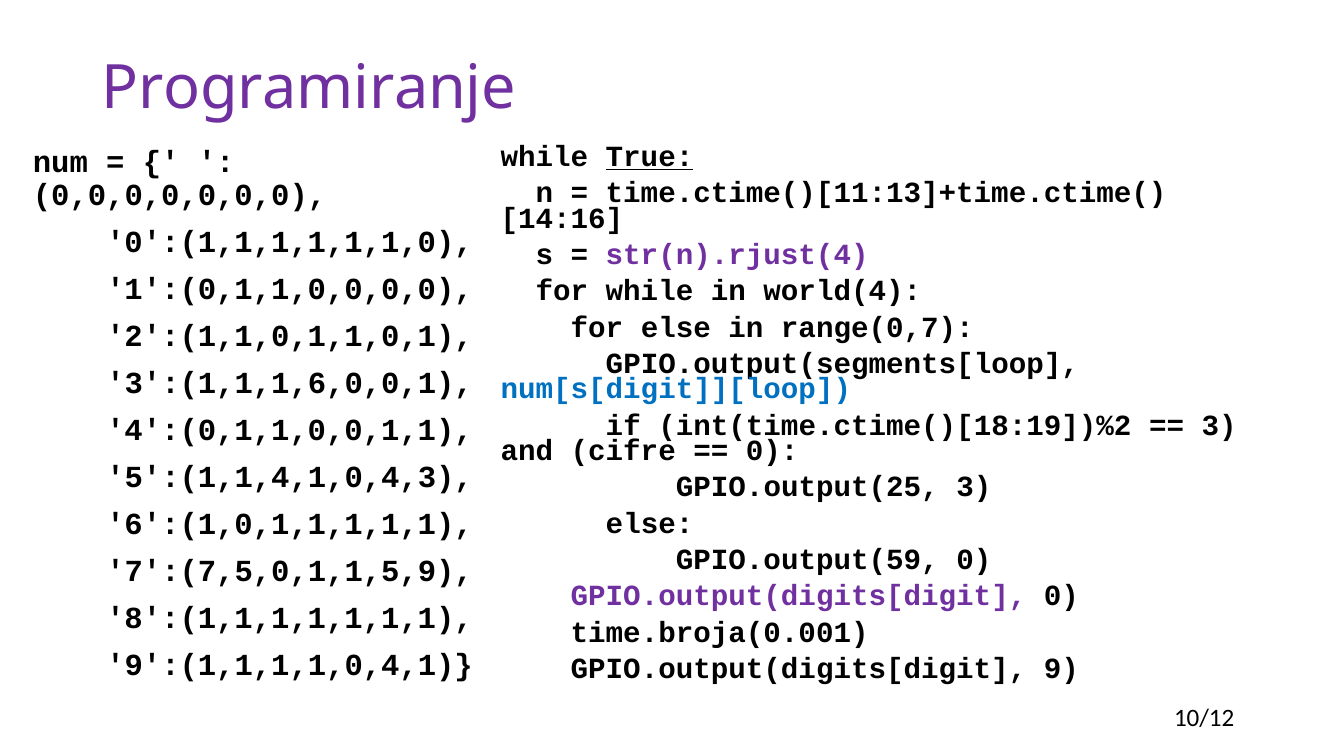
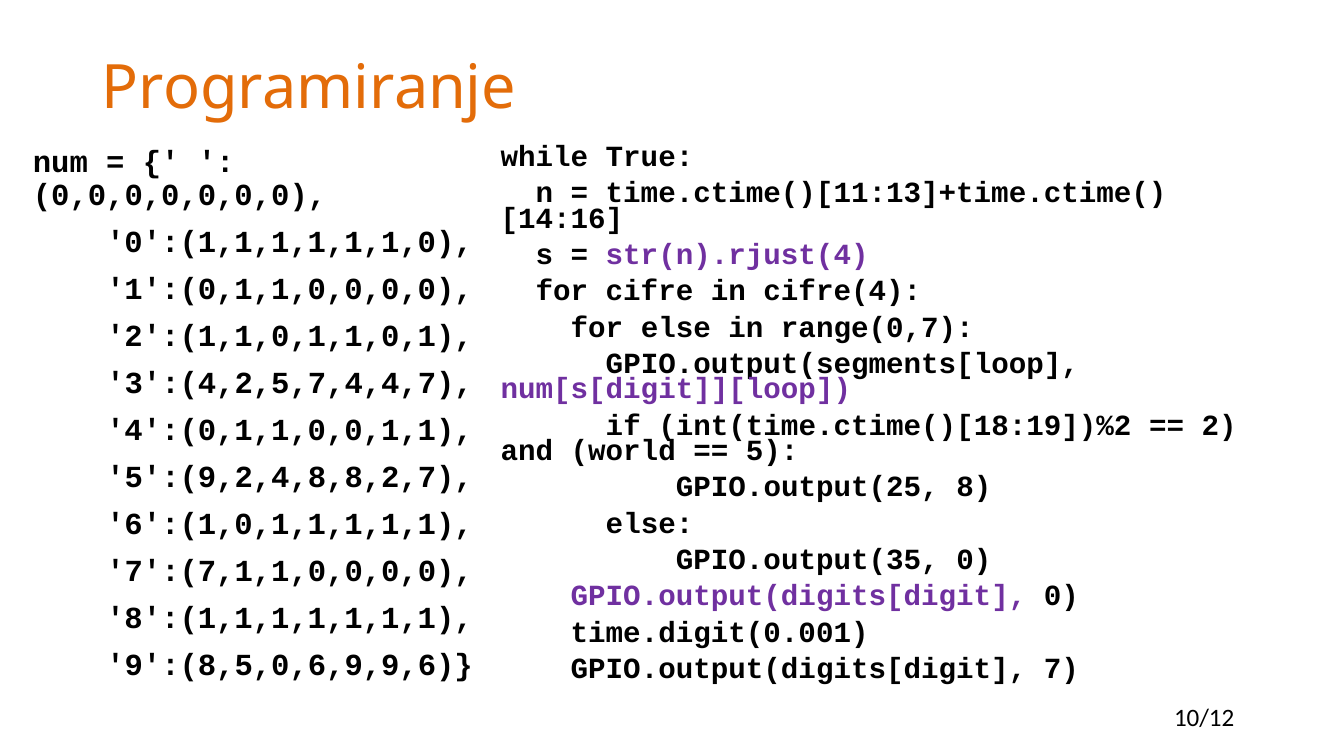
Programiranje colour: purple -> orange (309, 88)
True underline: present -> none (649, 157)
for while: while -> cifre (650, 291)
world(4: world(4 -> cifre(4 (842, 291)
3':(1,1,1,6,0,0,1: 3':(1,1,1,6,0,0,1 -> 3':(4,2,5,7,4,4,7 (290, 384)
num[s[digit]][loop colour: blue -> purple (676, 389)
3: 3 -> 2 (1219, 426)
cifre: cifre -> world (623, 451)
0: 0 -> 5 (772, 451)
5':(1,1,4,1,0,4,3: 5':(1,1,4,1,0,4,3 -> 5':(9,2,4,8,8,2,7 (290, 478)
GPIO.output(25 3: 3 -> 8 (974, 487)
GPIO.output(59: GPIO.output(59 -> GPIO.output(35 (807, 560)
7':(7,5,0,1,1,5,9: 7':(7,5,0,1,1,5,9 -> 7':(7,1,1,0,0,0,0 (290, 572)
time.broja(0.001: time.broja(0.001 -> time.digit(0.001 (720, 633)
9':(1,1,1,1,0,4,1: 9':(1,1,1,1,0,4,1 -> 9':(8,5,0,6,9,9,6 (290, 666)
9: 9 -> 7 (1061, 669)
